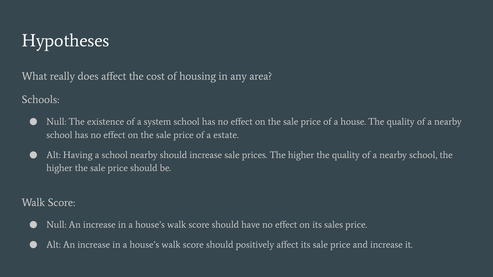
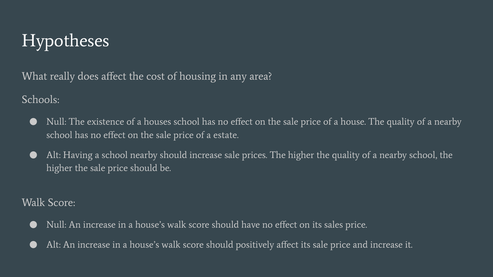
system: system -> houses (157, 122)
